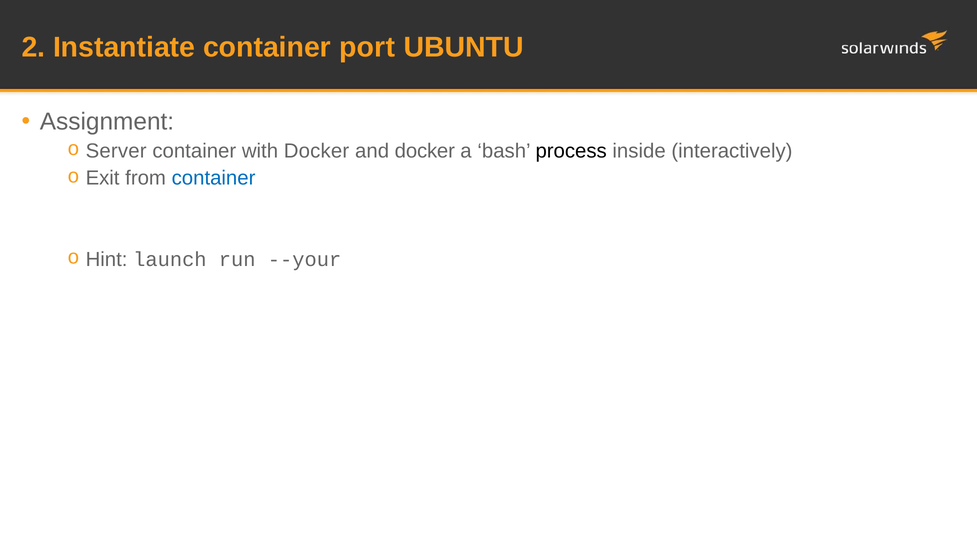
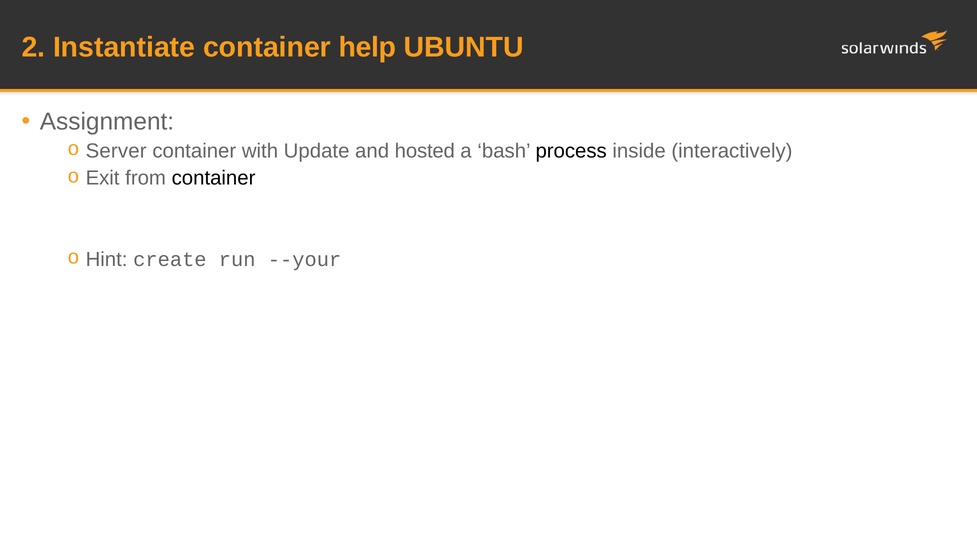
port: port -> help (367, 47)
with Docker: Docker -> Update (317, 151)
and docker: docker -> hosted (425, 151)
container colour: blue -> black (214, 178)
launch: launch -> create (170, 259)
